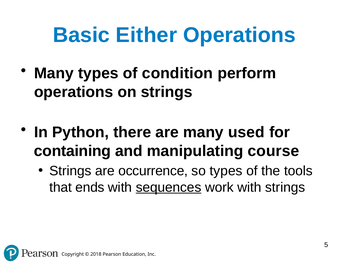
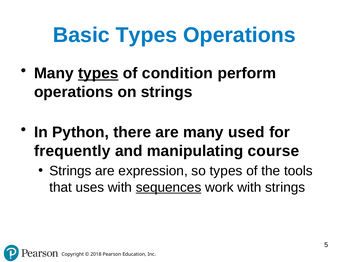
Basic Either: Either -> Types (146, 35)
types underline: none -> present (98, 73)
containing: containing -> frequently (72, 151)
occurrence: occurrence -> expression (153, 171)
ends: ends -> uses (90, 187)
